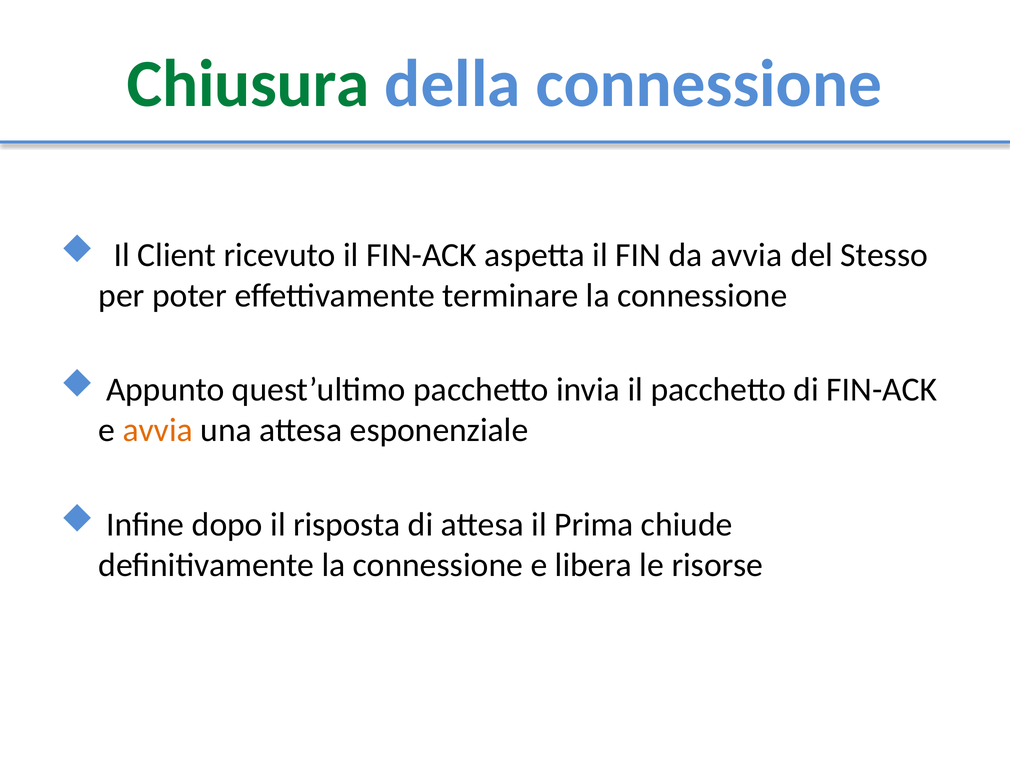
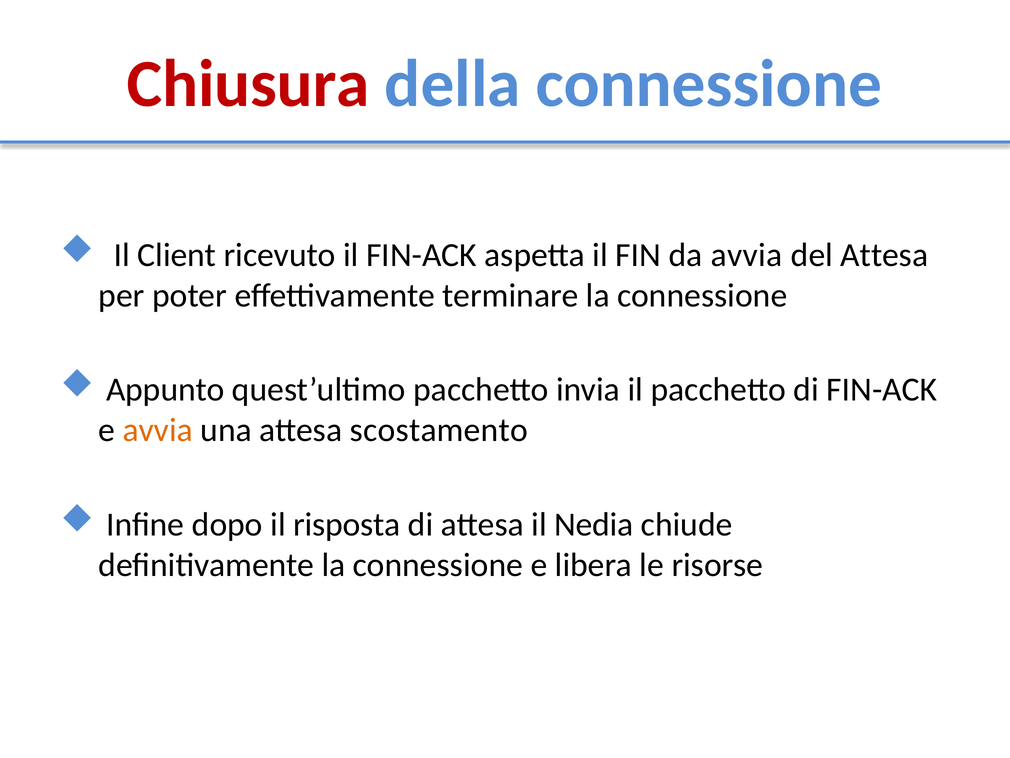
Chiusura colour: green -> red (248, 84)
del Stesso: Stesso -> Attesa (884, 255)
esponenziale: esponenziale -> scostamento (439, 430)
Prima: Prima -> Nedia (594, 524)
